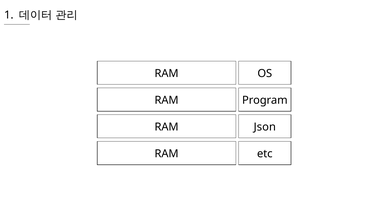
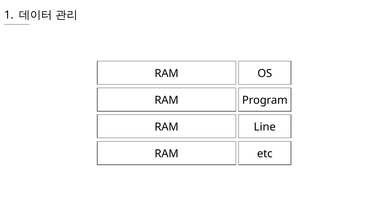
Json: Json -> Line (265, 127)
